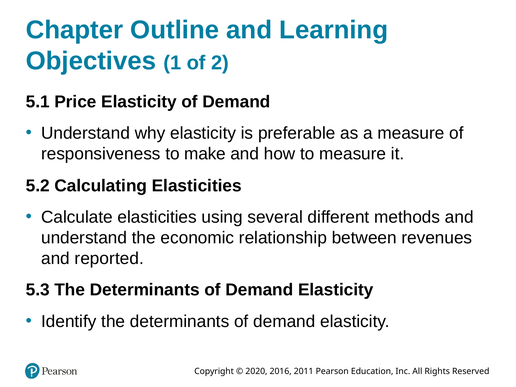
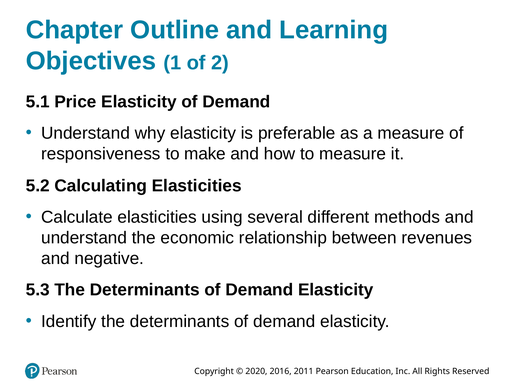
reported: reported -> negative (109, 258)
